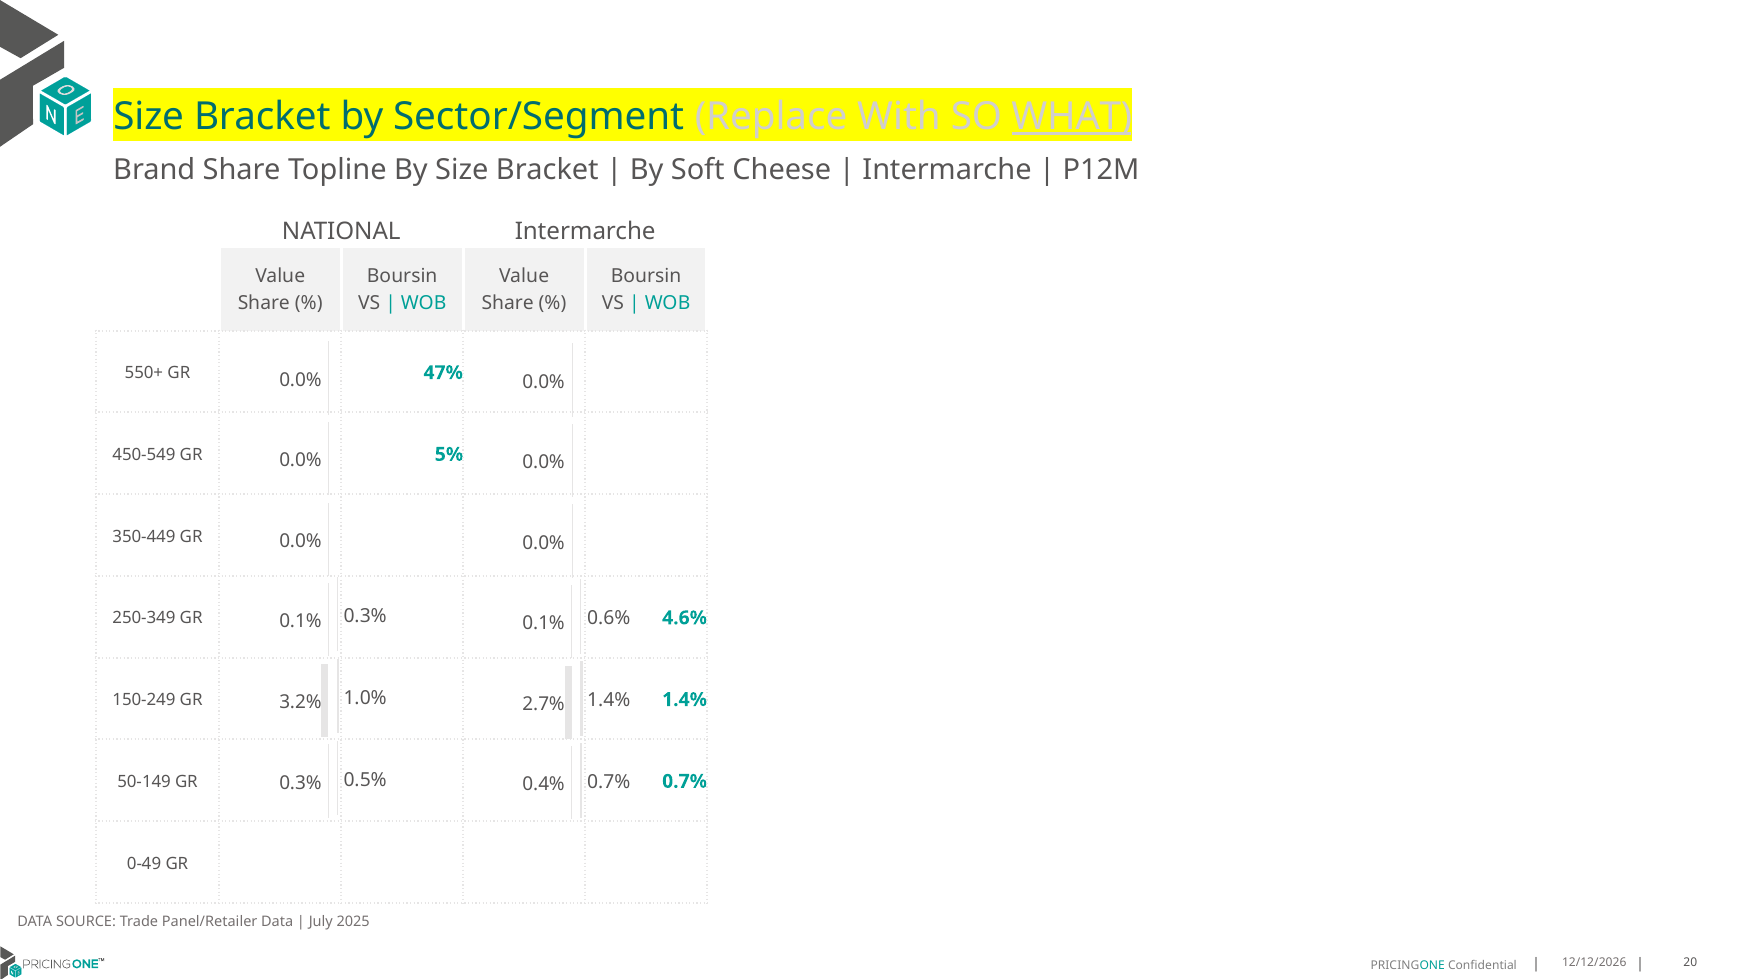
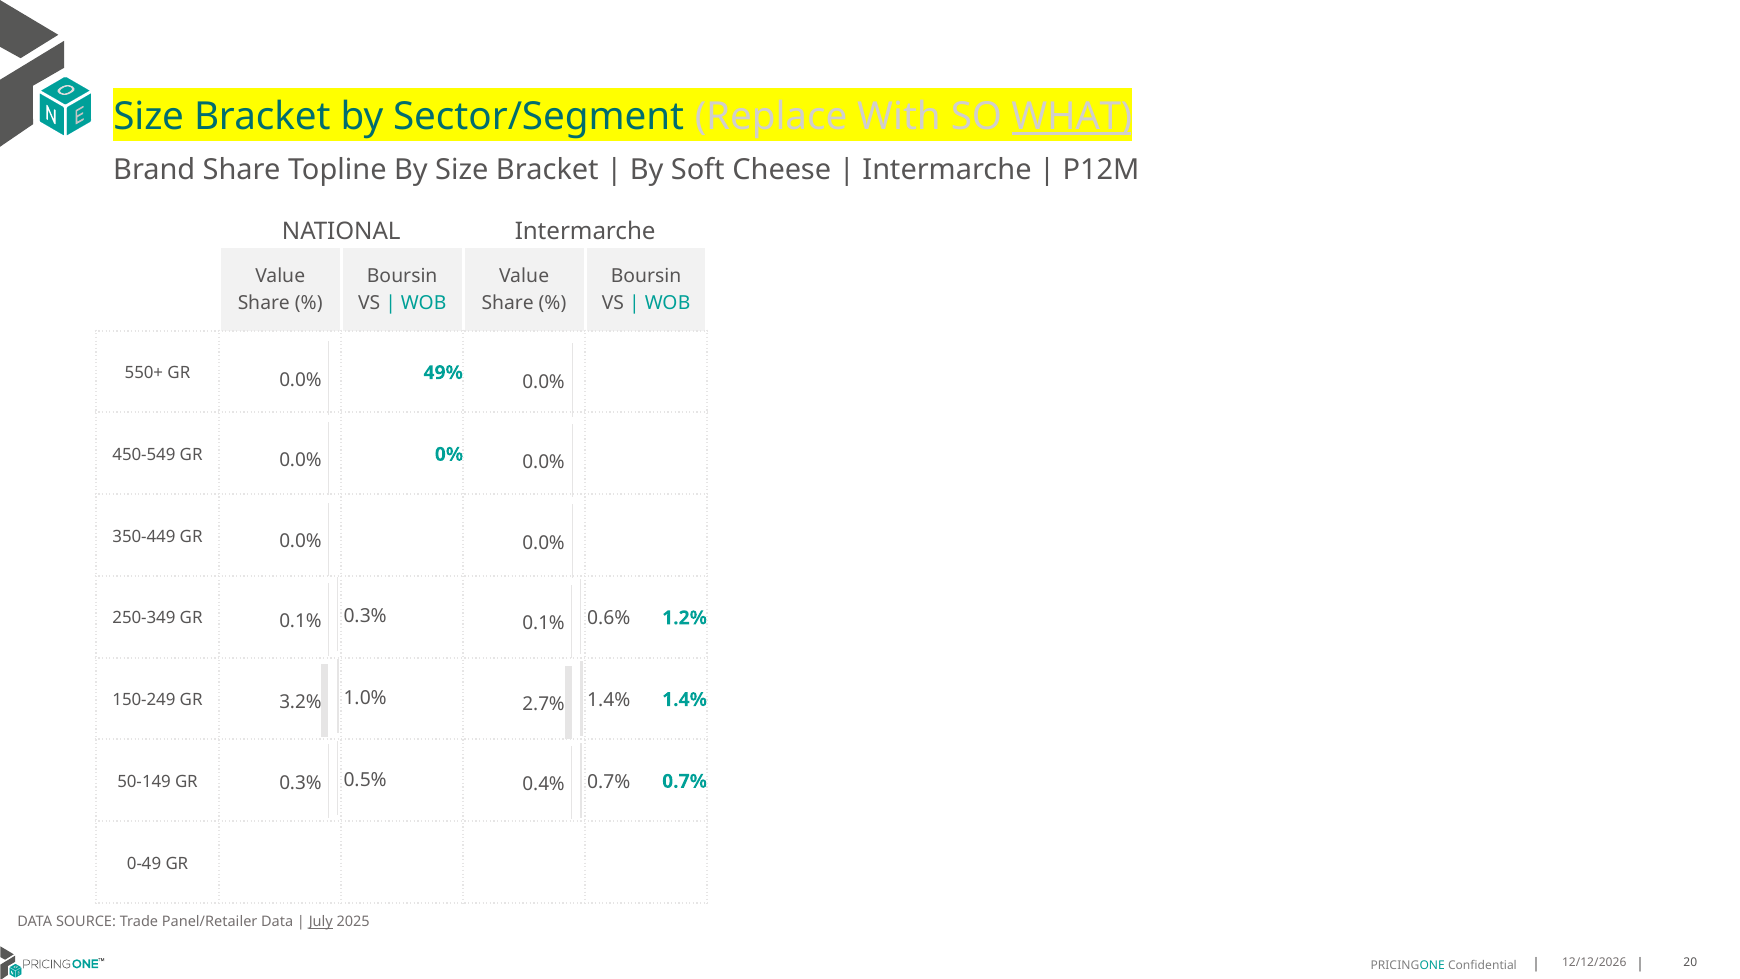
47%: 47% -> 49% (443, 373)
5%: 5% -> 0% (449, 454)
4.6%: 4.6% -> 1.2% (685, 618)
July underline: none -> present (321, 922)
